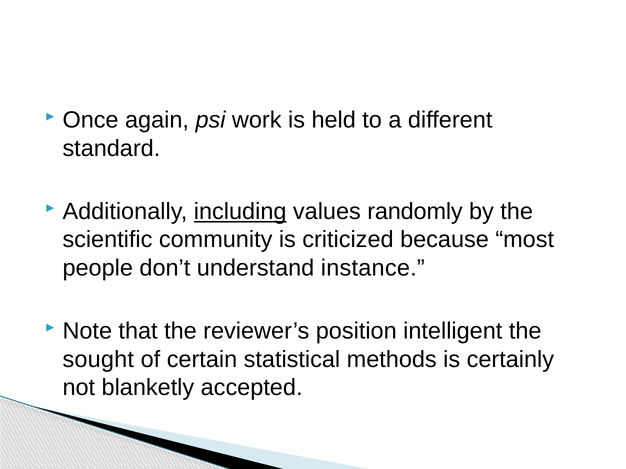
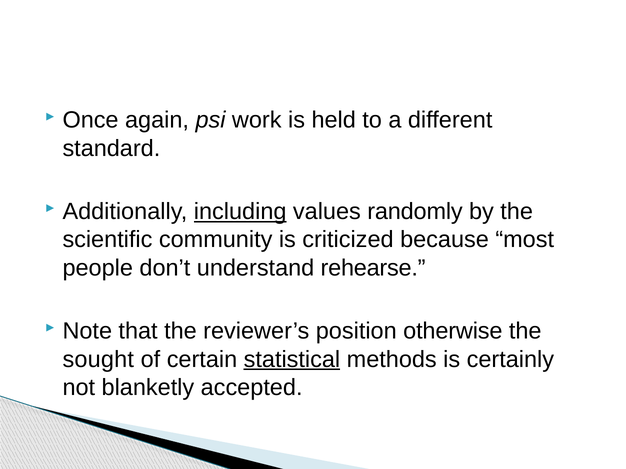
instance: instance -> rehearse (373, 268)
intelligent: intelligent -> otherwise (453, 331)
statistical underline: none -> present (292, 360)
